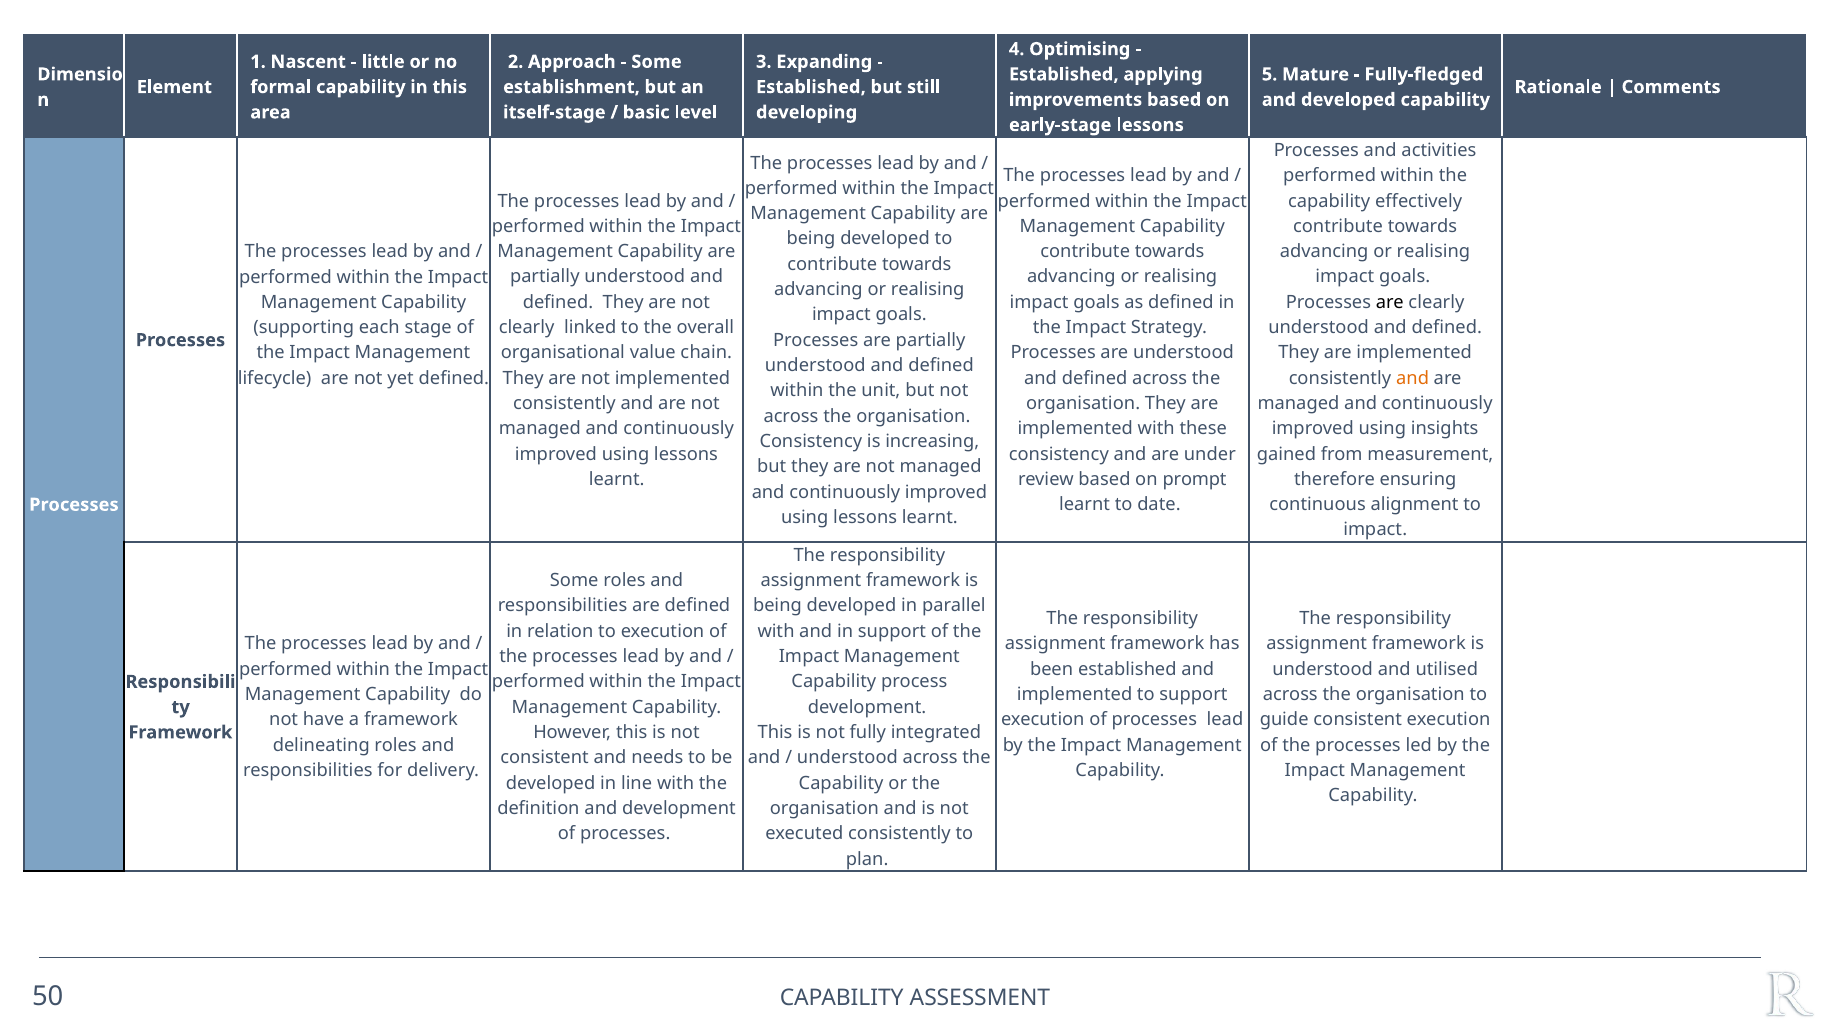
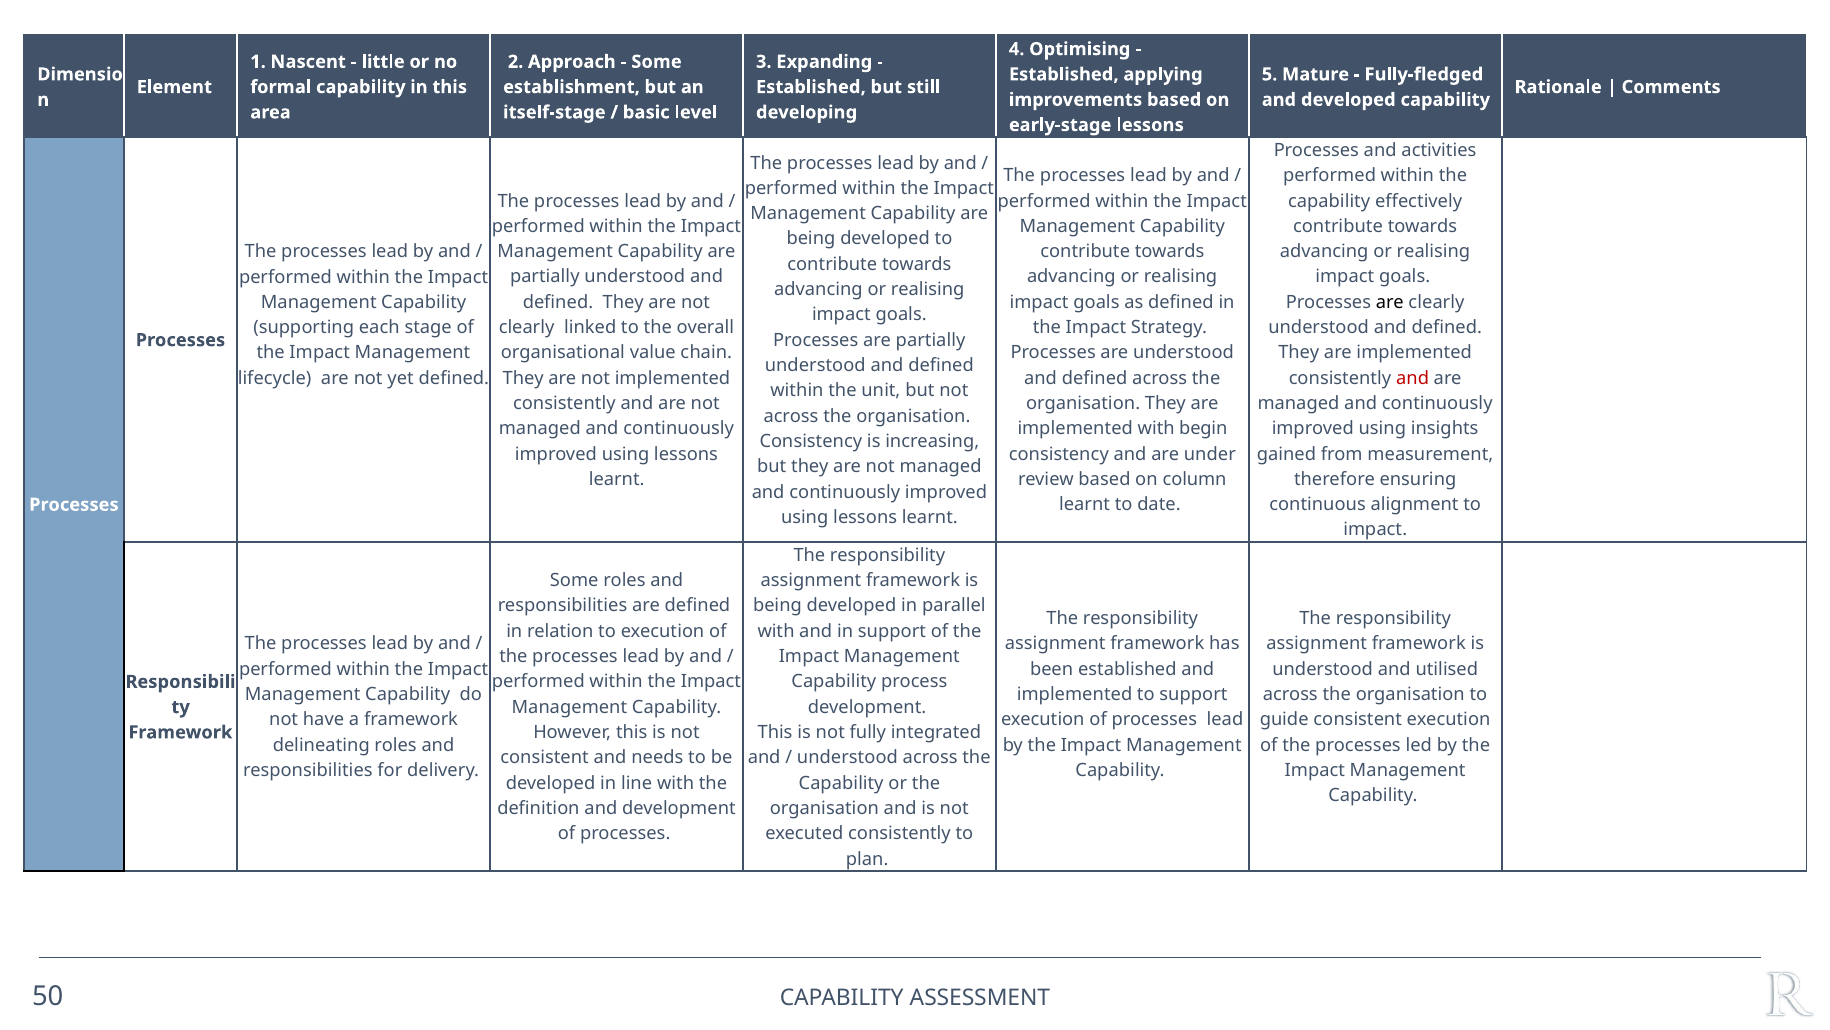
and colour: orange -> red (1413, 378)
these: these -> begin (1203, 428)
prompt: prompt -> column (1195, 479)
